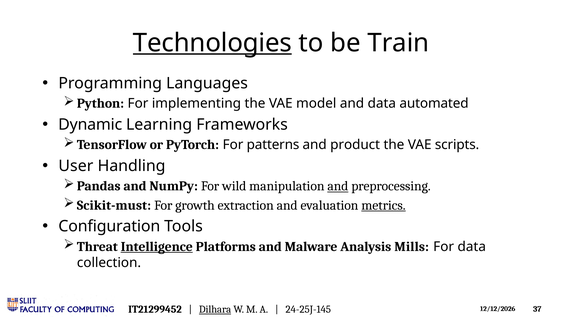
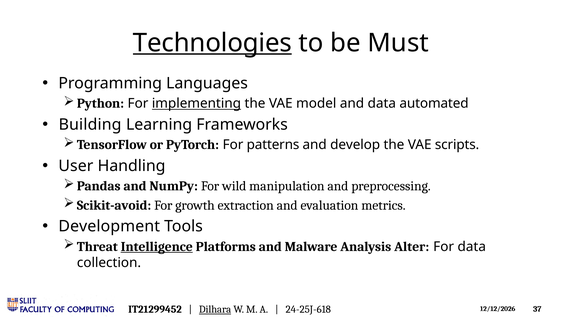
Train: Train -> Must (398, 43)
implementing underline: none -> present (196, 104)
Dynamic: Dynamic -> Building (90, 125)
product: product -> develop (355, 145)
and underline: present -> none (338, 186)
Scikit-must: Scikit-must -> Scikit-avoid (114, 205)
metrics underline: present -> none (383, 205)
Configuration: Configuration -> Development (109, 226)
Mills: Mills -> Alter (412, 247)
24-25J-145: 24-25J-145 -> 24-25J-618 (308, 310)
